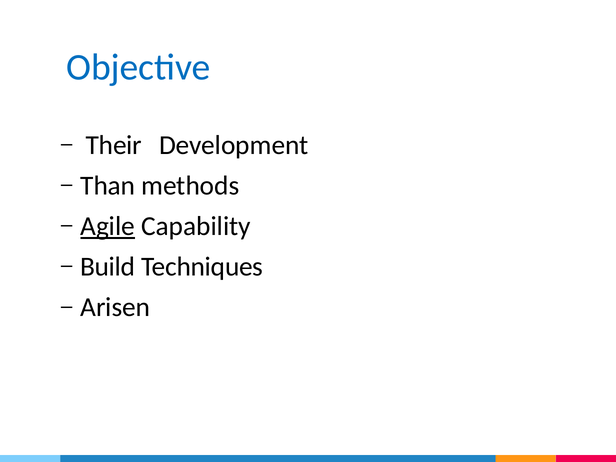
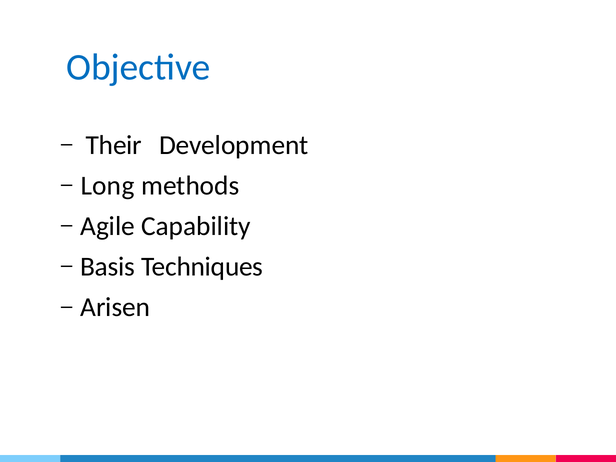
Than: Than -> Long (108, 186)
Agile underline: present -> none (108, 226)
Build: Build -> Basis (108, 267)
